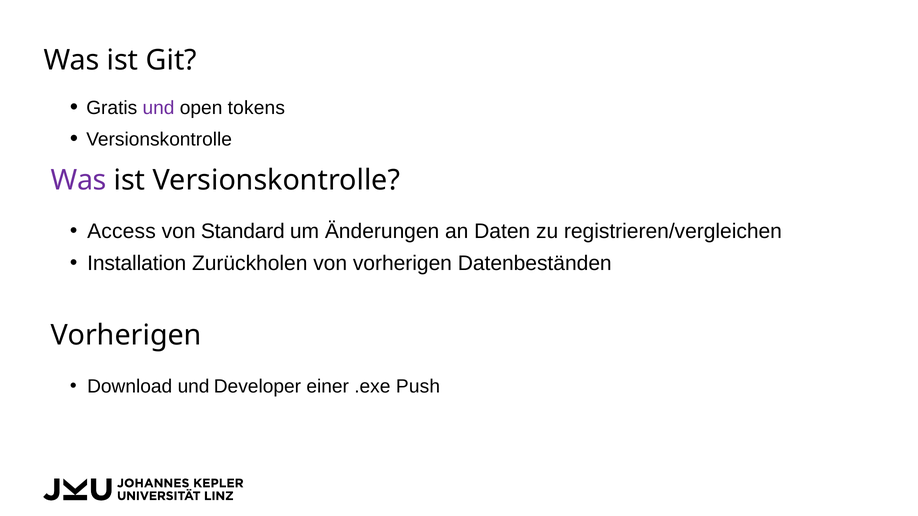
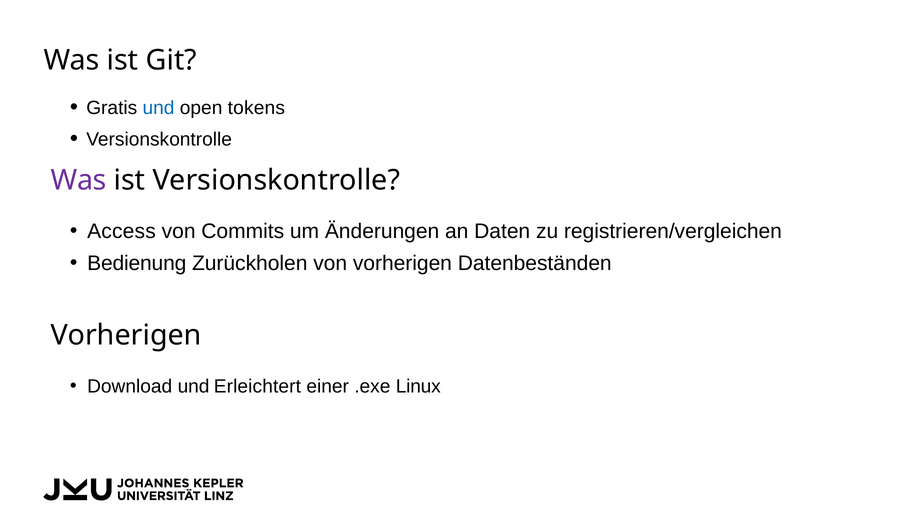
und colour: purple -> blue (159, 108)
Standard: Standard -> Commits (243, 231)
Installation: Installation -> Bedienung (137, 264)
Developer: Developer -> Erleichtert (257, 387)
Push: Push -> Linux (418, 387)
